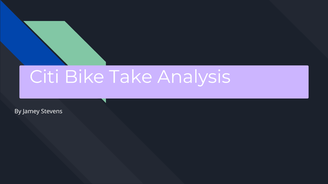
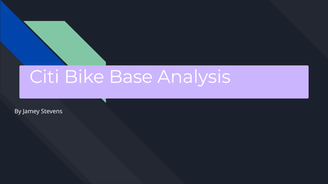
Take: Take -> Base (131, 77)
